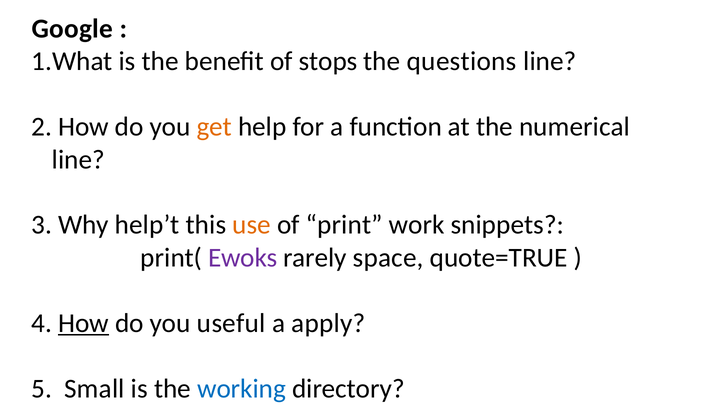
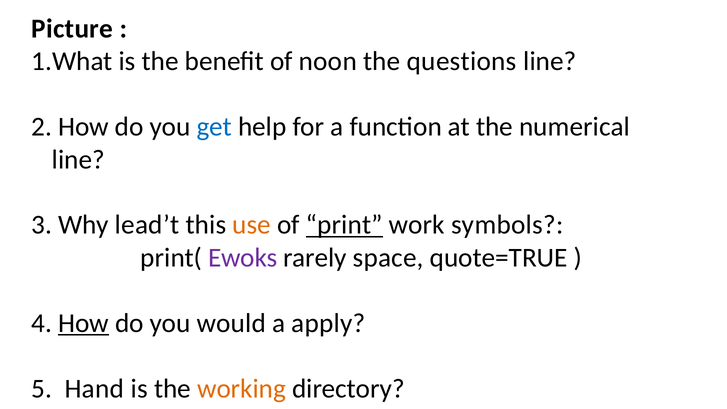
Google: Google -> Picture (72, 29)
stops: stops -> noon (328, 61)
get colour: orange -> blue (214, 127)
help’t: help’t -> lead’t (147, 225)
print underline: none -> present (344, 225)
snippets: snippets -> symbols (507, 225)
useful: useful -> would (231, 323)
Small: Small -> Hand (94, 389)
working colour: blue -> orange (242, 389)
